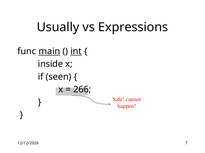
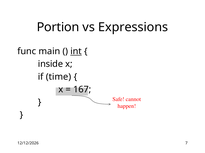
Usually: Usually -> Portion (58, 27)
main underline: present -> none (49, 52)
seen: seen -> time (58, 77)
266: 266 -> 167 (82, 90)
